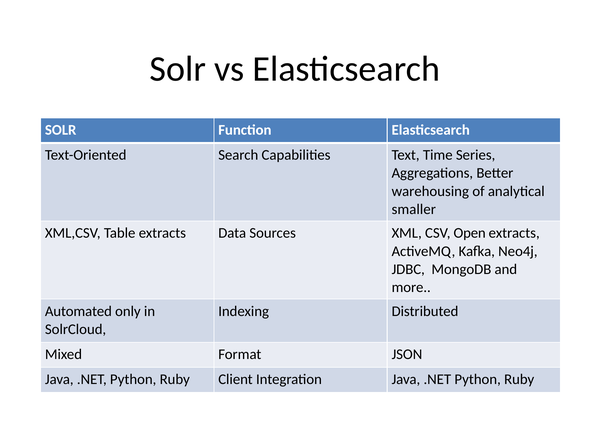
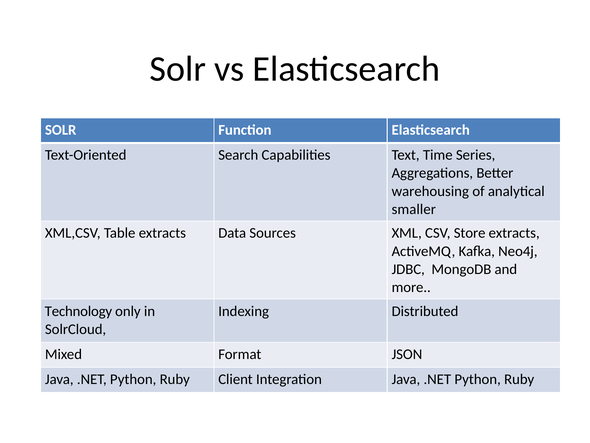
Open: Open -> Store (470, 233)
Automated: Automated -> Technology (78, 311)
